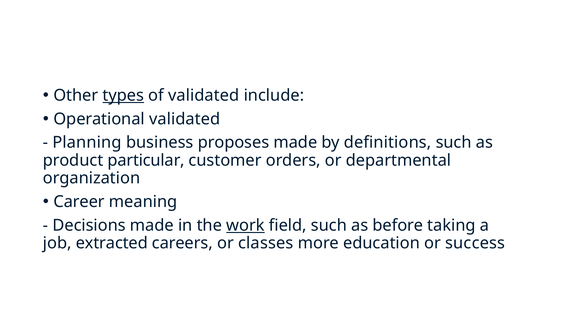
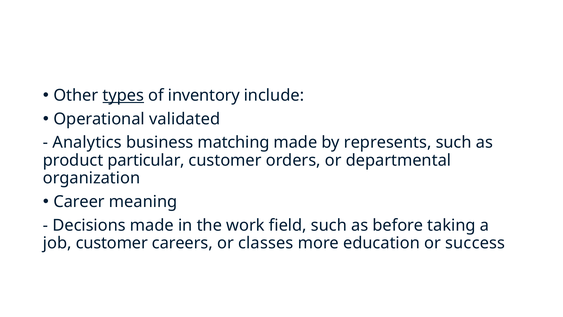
of validated: validated -> inventory (204, 95)
Planning: Planning -> Analytics (87, 142)
proposes: proposes -> matching (234, 142)
definitions: definitions -> represents (388, 142)
work underline: present -> none (245, 225)
job extracted: extracted -> customer (112, 243)
